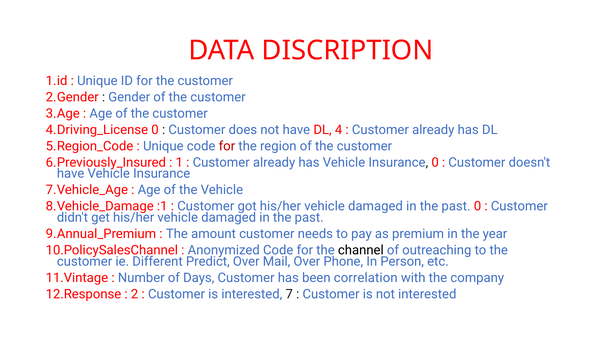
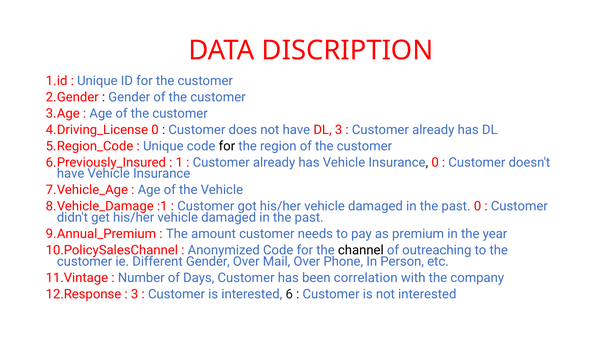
DL 4: 4 -> 3 (339, 130)
for colour: red -> black (227, 146)
Different Predict: Predict -> Gender (208, 262)
2: 2 -> 3 (135, 294)
7: 7 -> 6 (289, 294)
